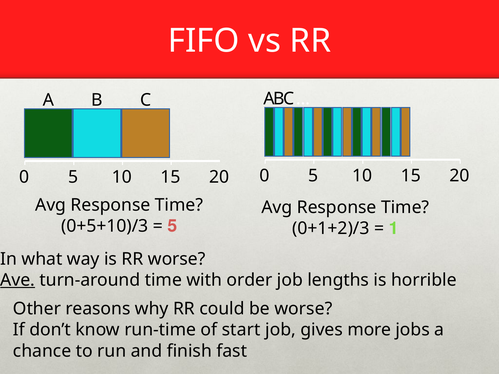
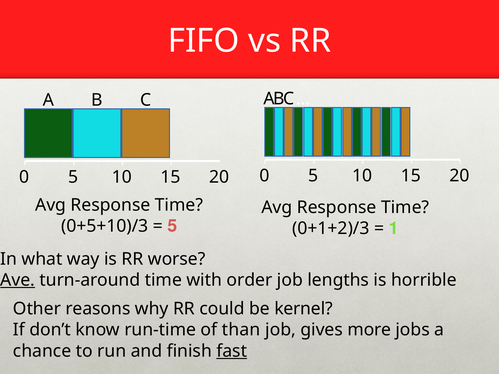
be worse: worse -> kernel (304, 309)
start: start -> than (241, 330)
fast underline: none -> present (232, 351)
